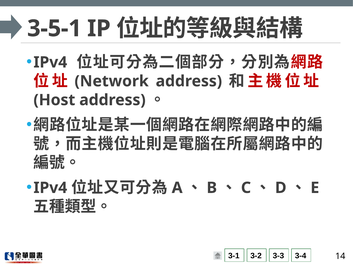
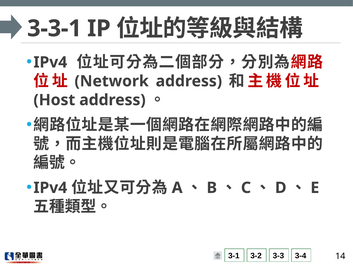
3-5-1: 3-5-1 -> 3-3-1 (54, 28)
